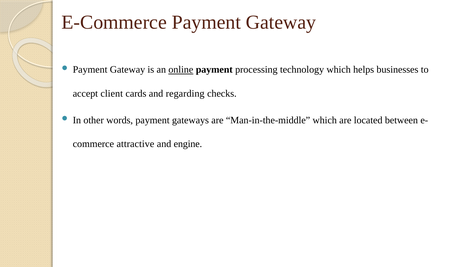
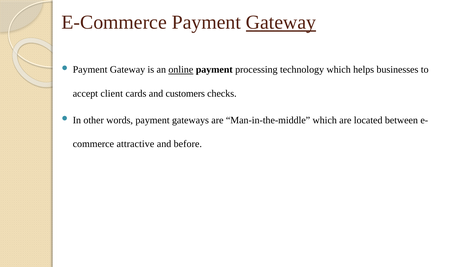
Gateway underline: none -> present (281, 22)
regarding: regarding -> customers (185, 93)
engine: engine -> before (188, 144)
